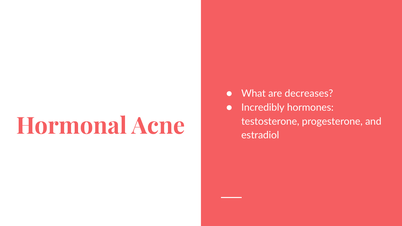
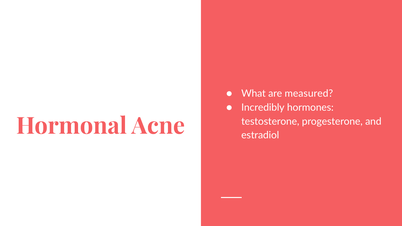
decreases: decreases -> measured (309, 94)
